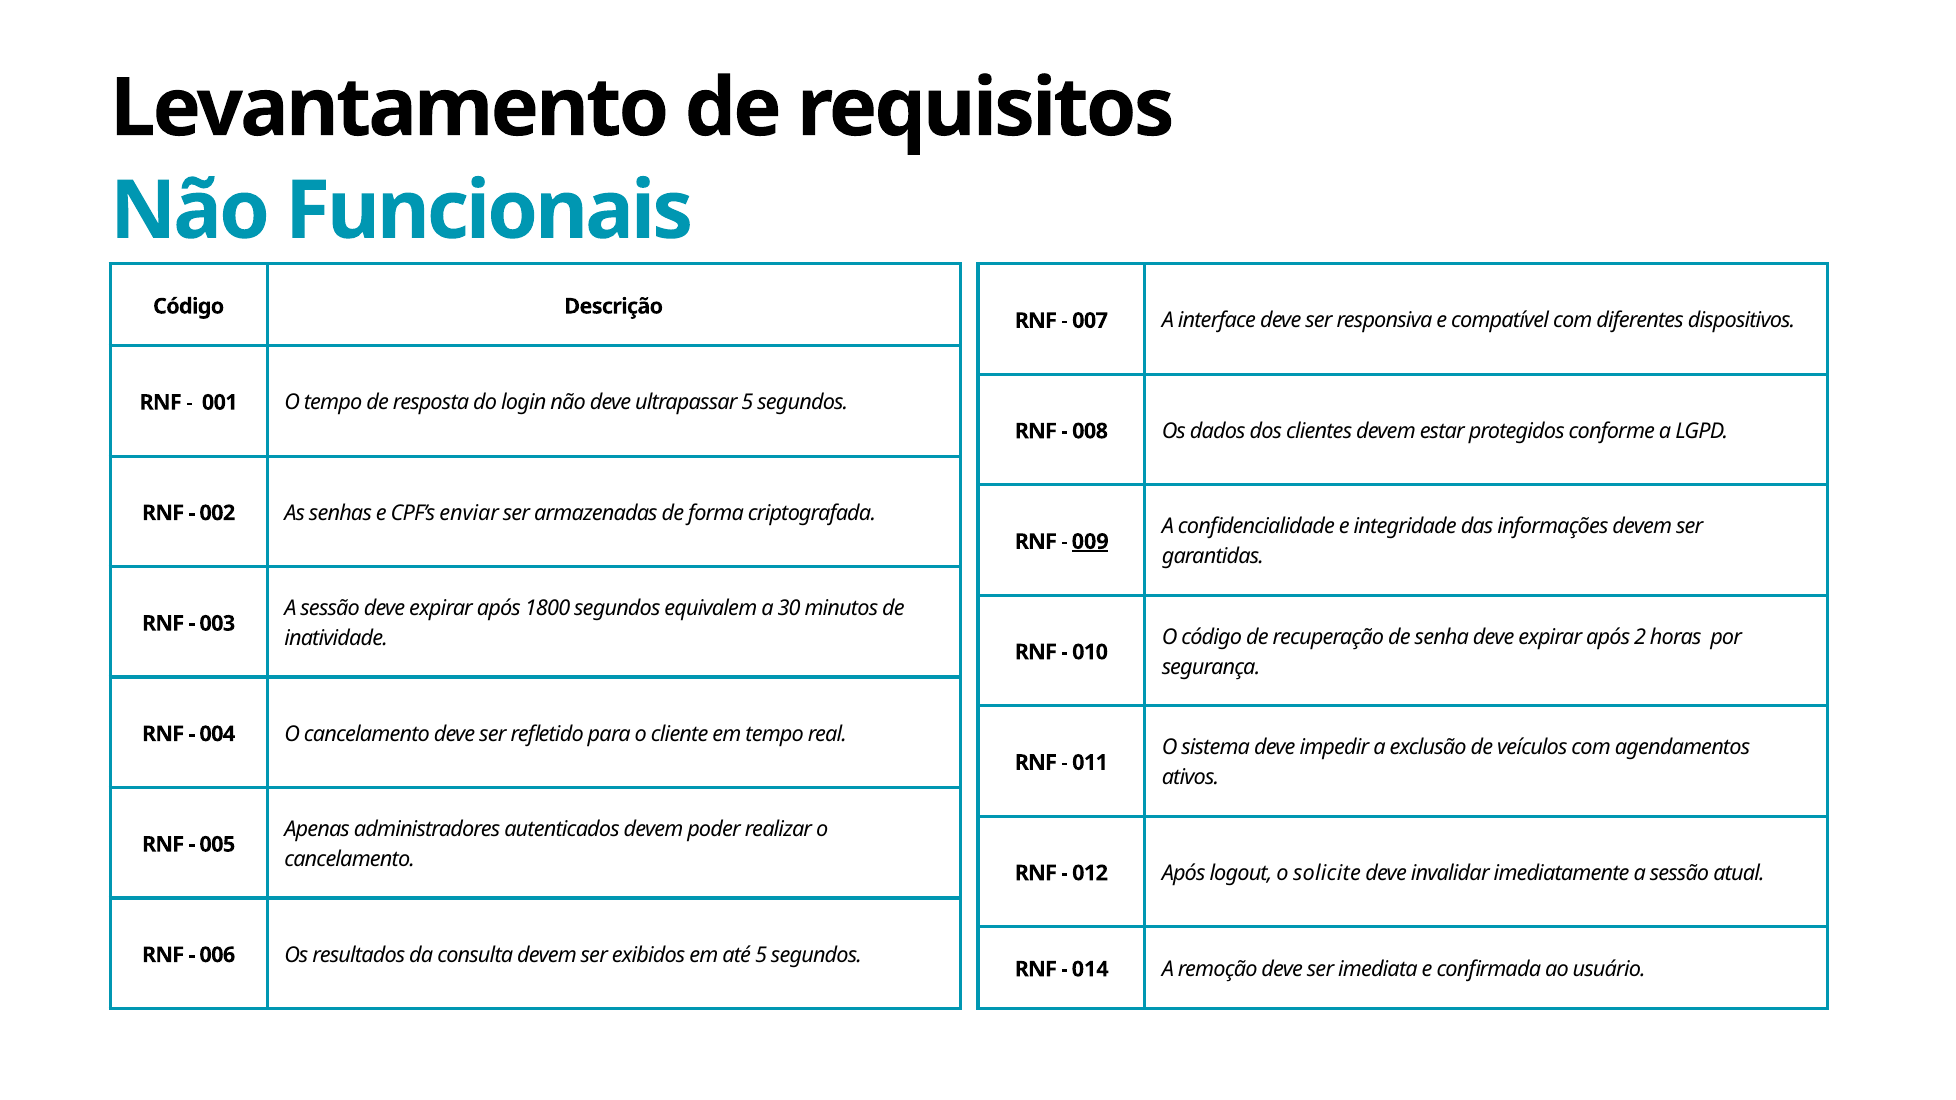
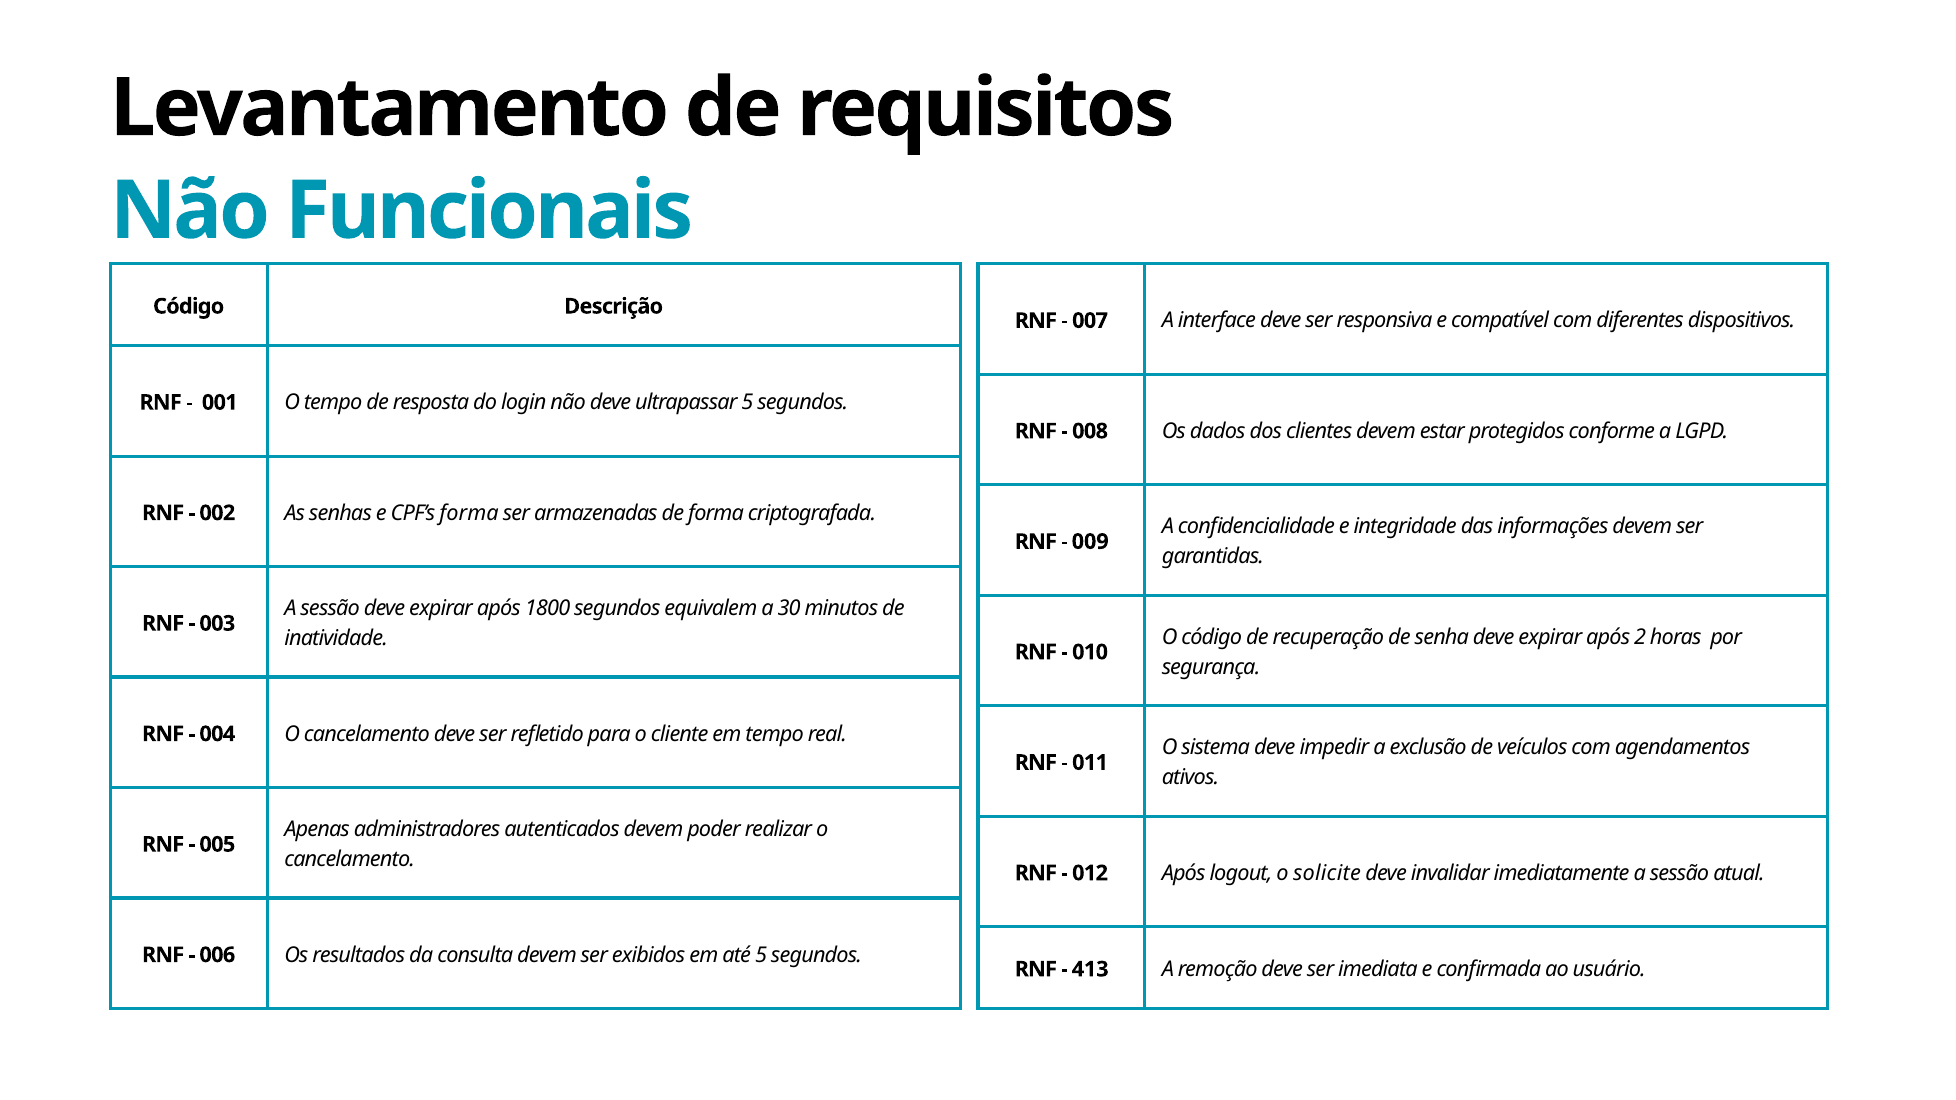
CPF’s enviar: enviar -> forma (469, 513)
009 underline: present -> none (1090, 542)
014: 014 -> 413 (1090, 969)
